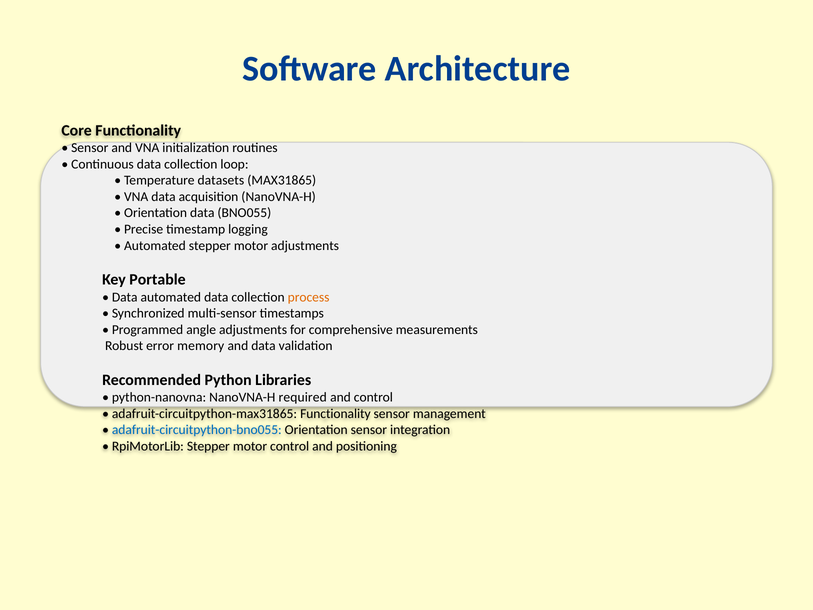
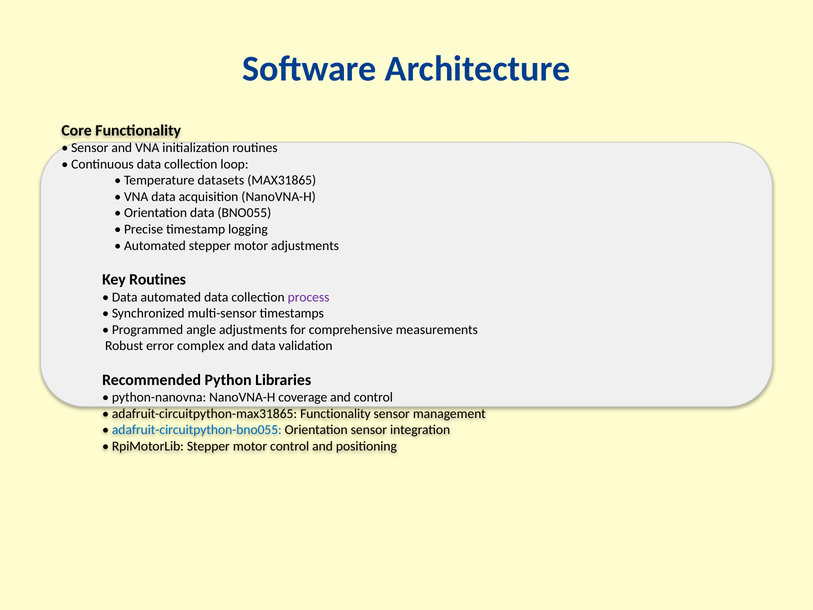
Key Portable: Portable -> Routines (158, 279)
process colour: orange -> purple (309, 297)
memory: memory -> complex (201, 346)
required: required -> coverage (303, 397)
